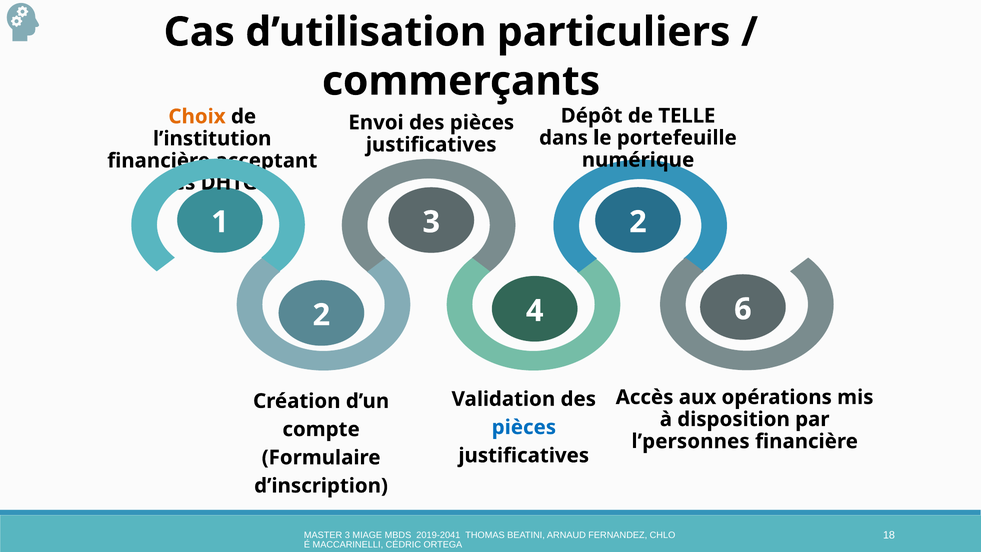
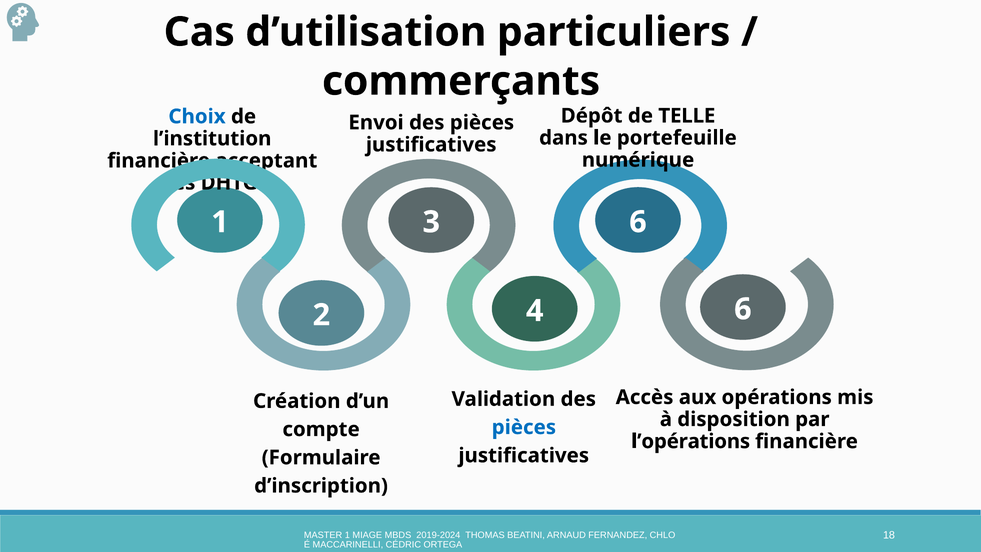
Choix colour: orange -> blue (197, 117)
2: 2 -> 6 (638, 222)
l’personnes: l’personnes -> l’opérations (691, 441)
MASTER 3: 3 -> 1 (347, 535)
2019-2041: 2019-2041 -> 2019-2024 (438, 535)
